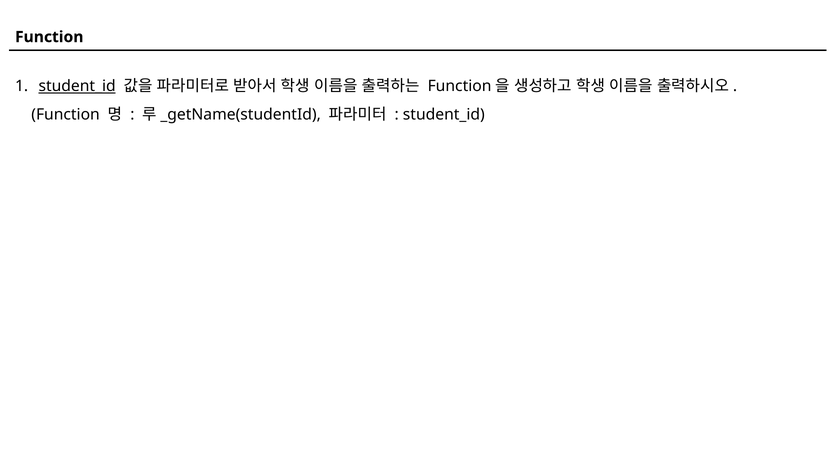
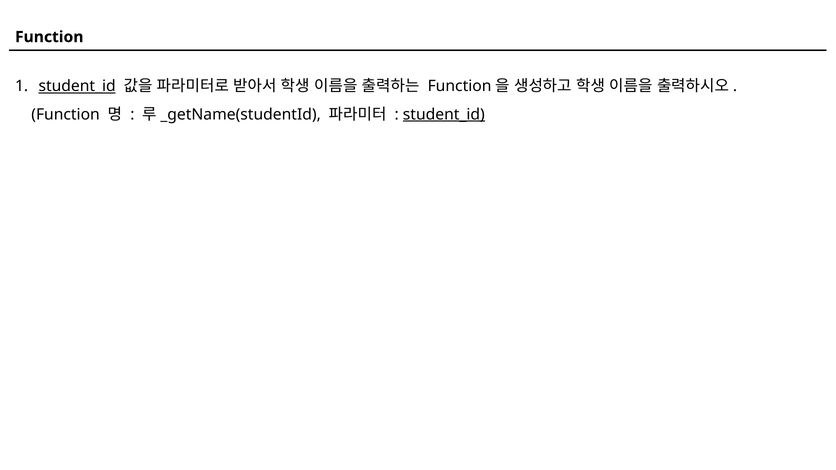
student_id underline: none -> present (444, 114)
